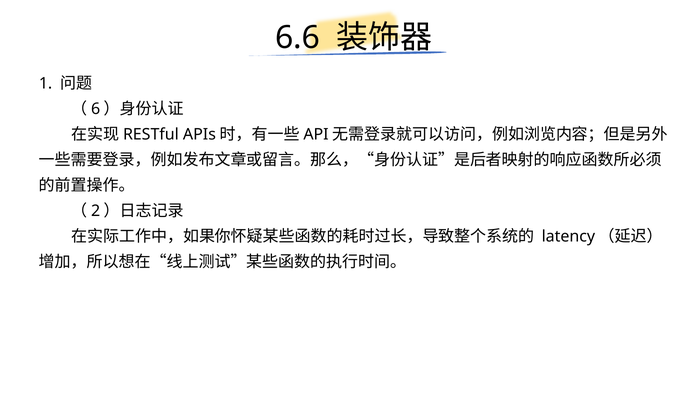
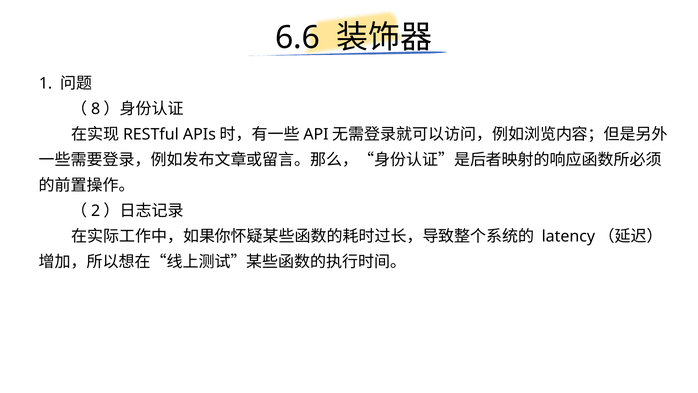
6: 6 -> 8 (96, 109)
